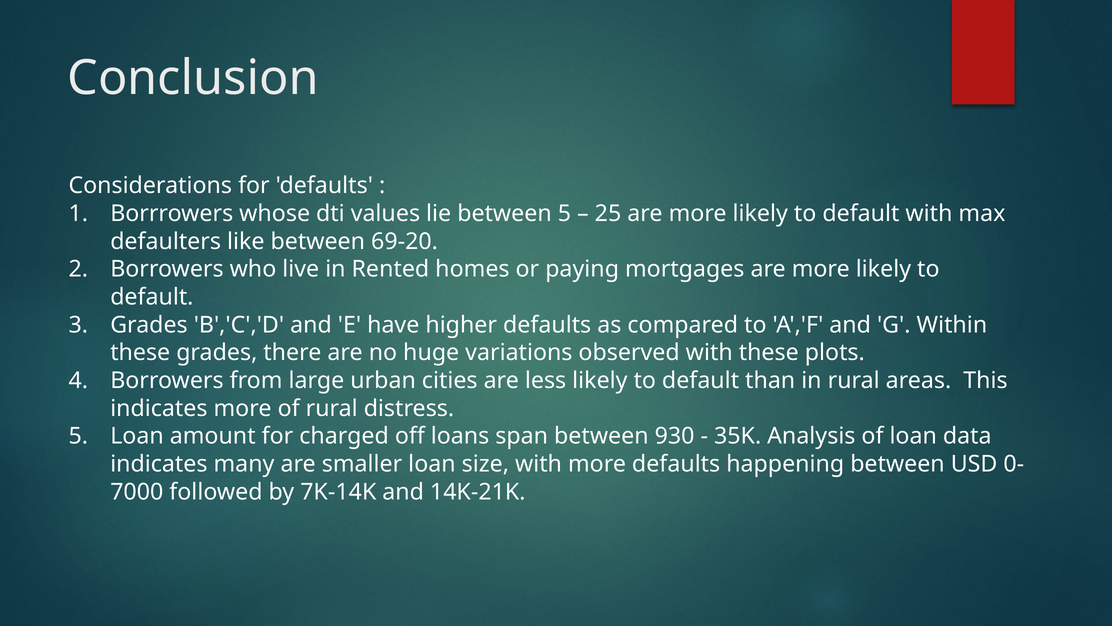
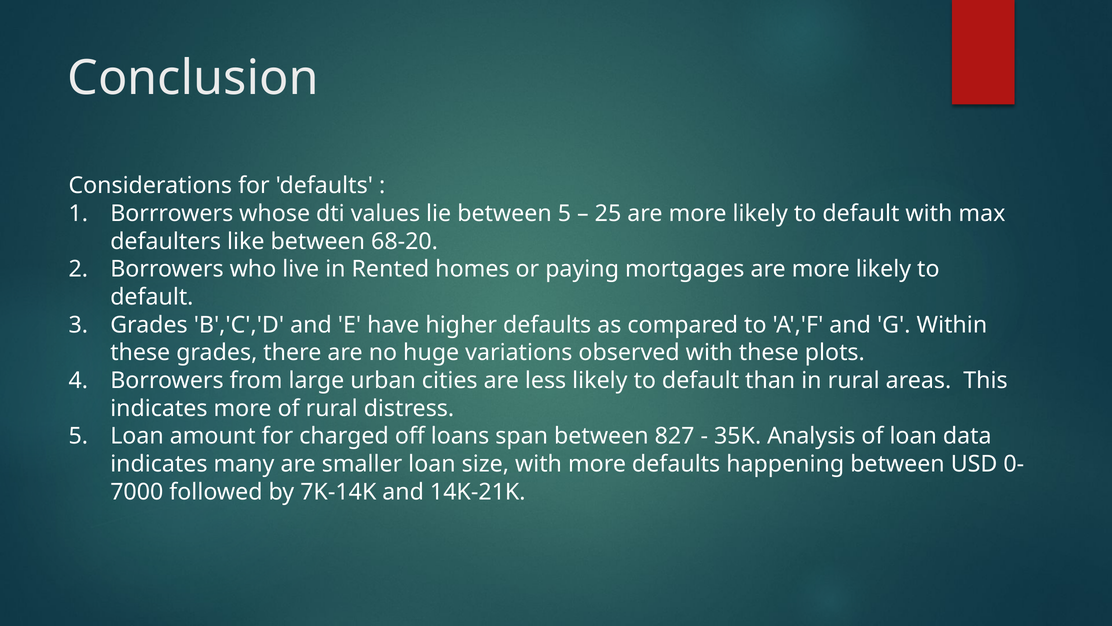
69-20: 69-20 -> 68-20 (405, 241)
930: 930 -> 827 (675, 436)
